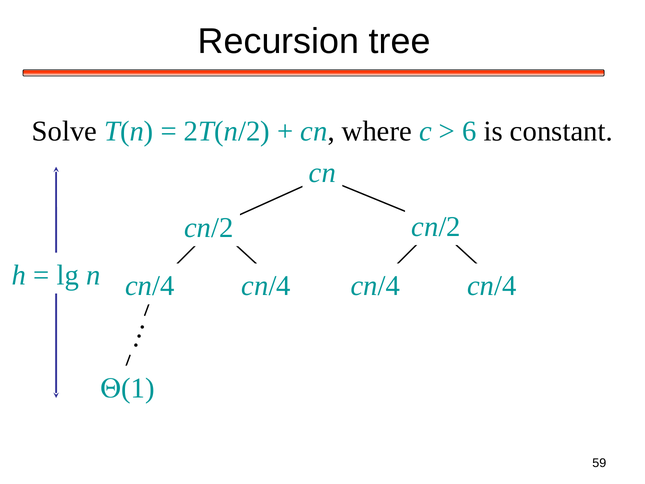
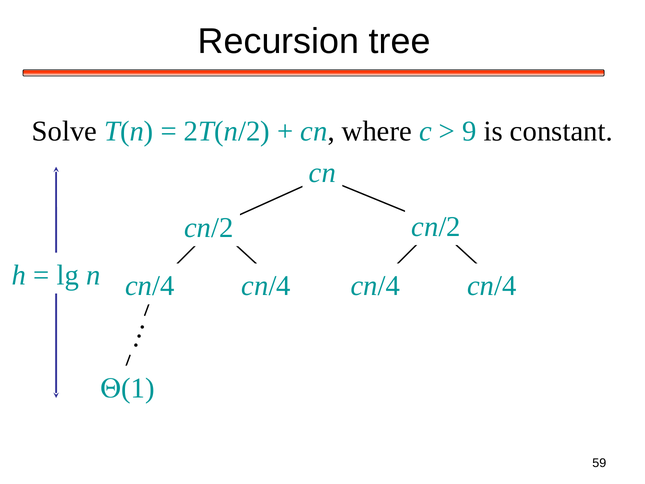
6: 6 -> 9 (469, 131)
